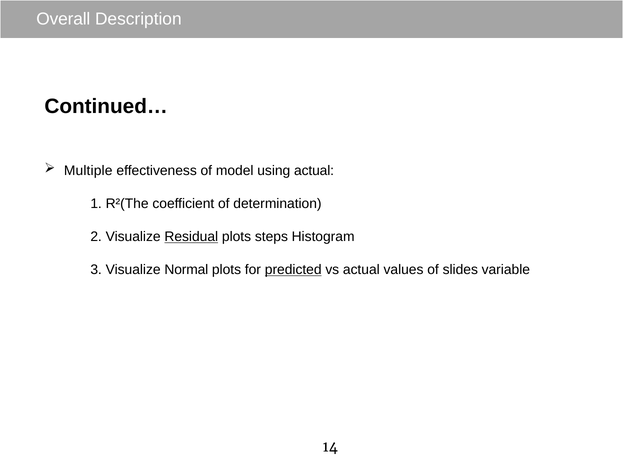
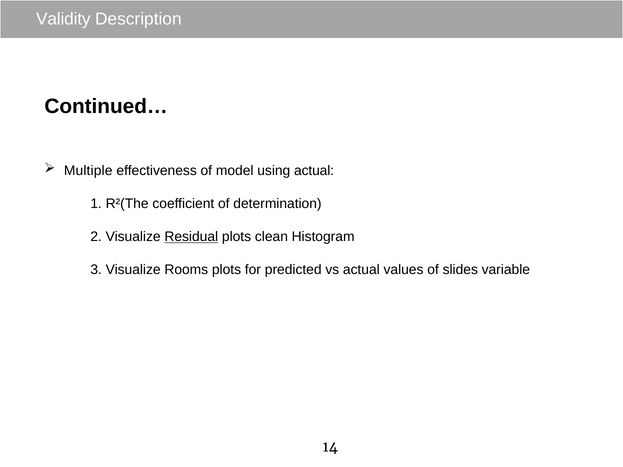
Overall: Overall -> Validity (63, 19)
steps: steps -> clean (271, 237)
Normal: Normal -> Rooms (186, 270)
predicted underline: present -> none (293, 270)
